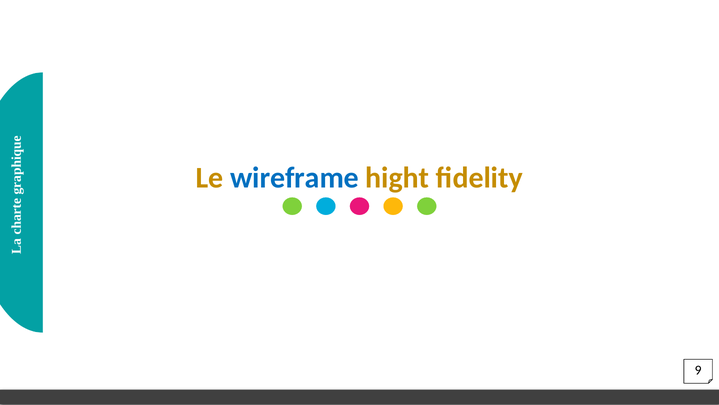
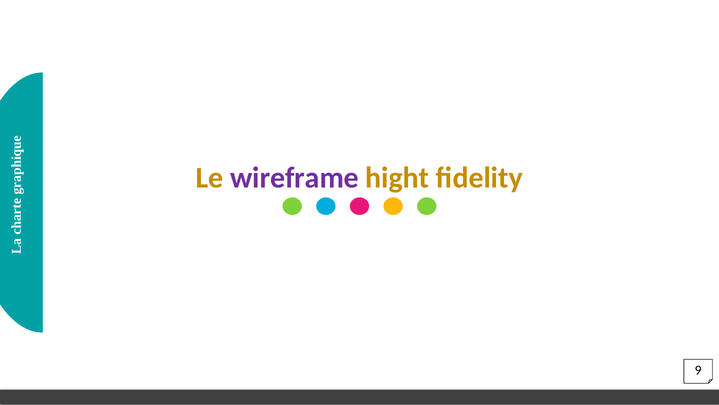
wireframe colour: blue -> purple (295, 177)
